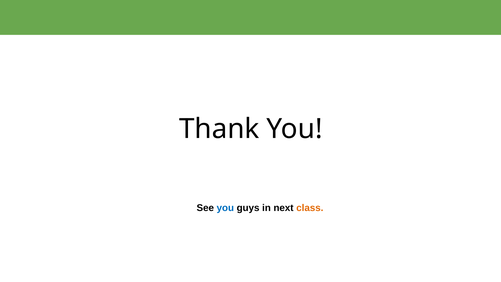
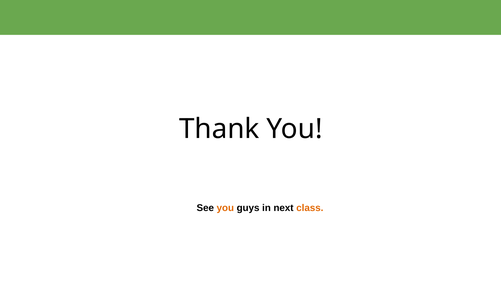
you colour: blue -> orange (225, 208)
